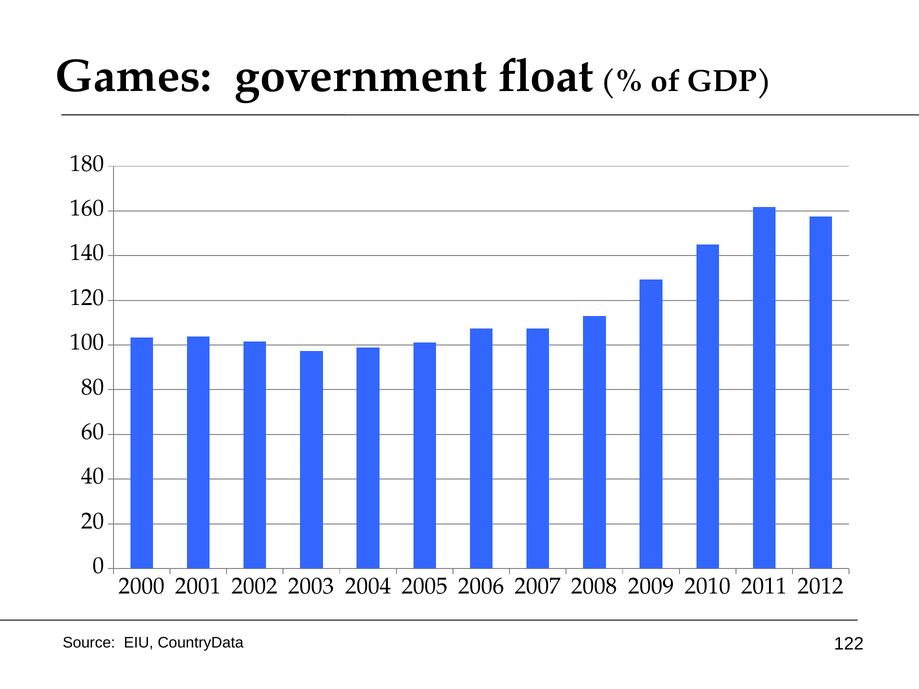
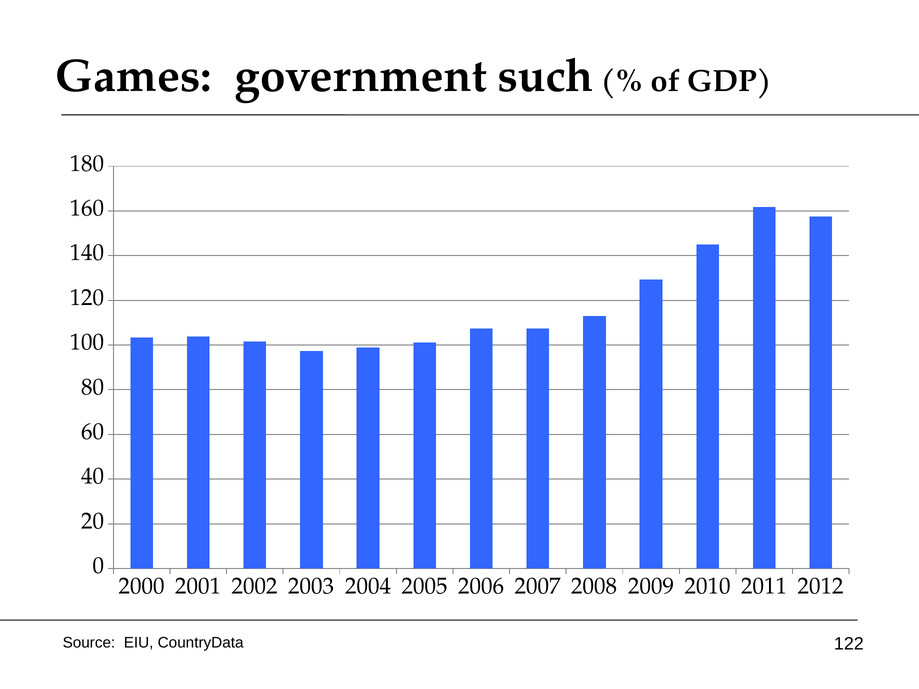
float: float -> such (546, 76)
